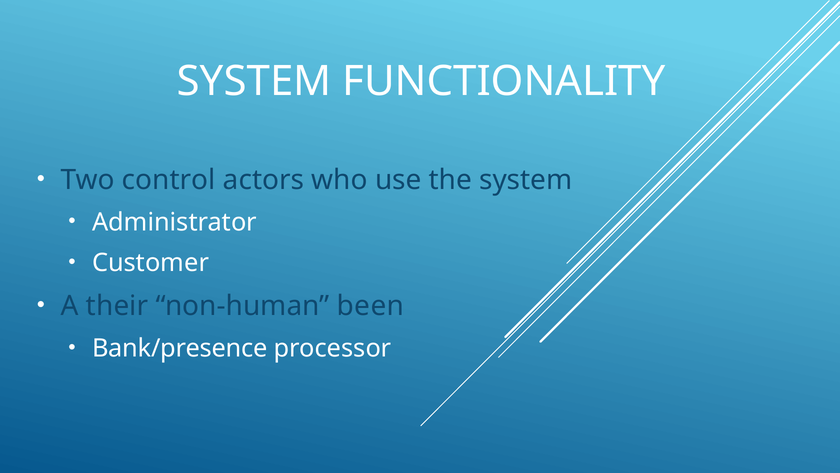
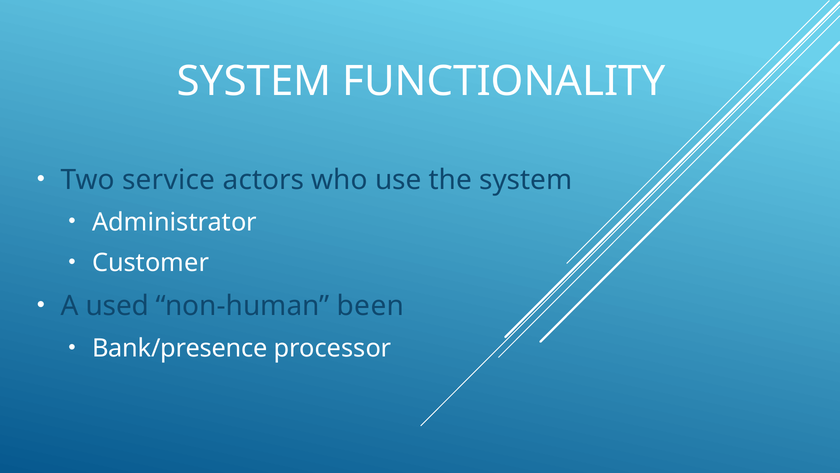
control: control -> service (169, 180)
their: their -> used (117, 306)
